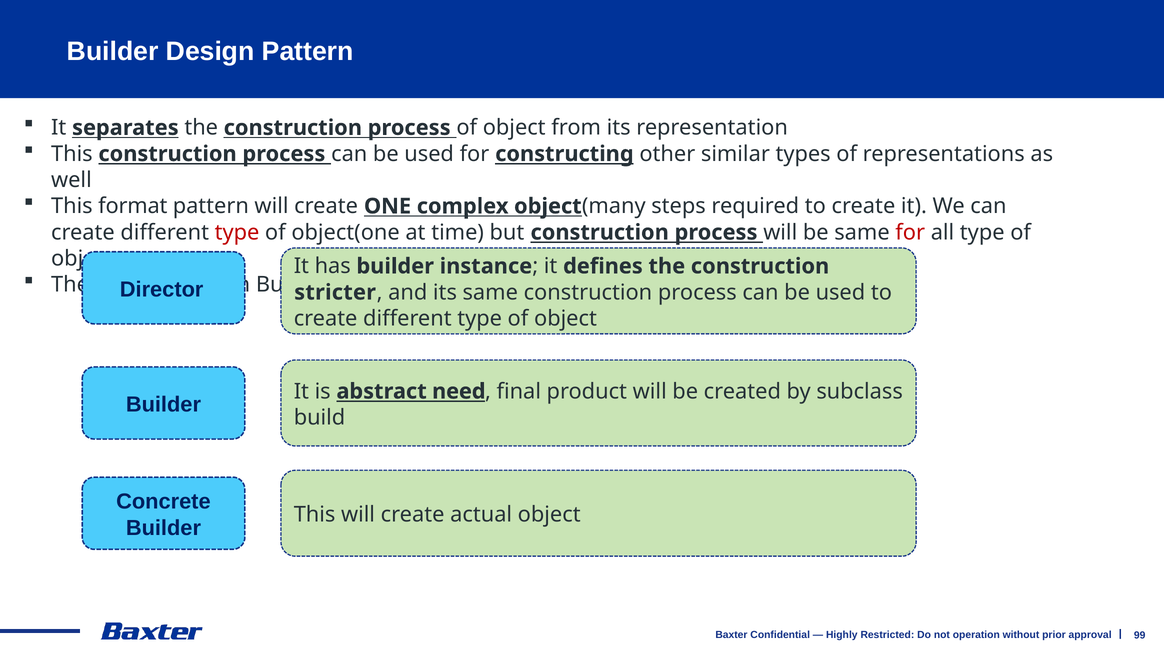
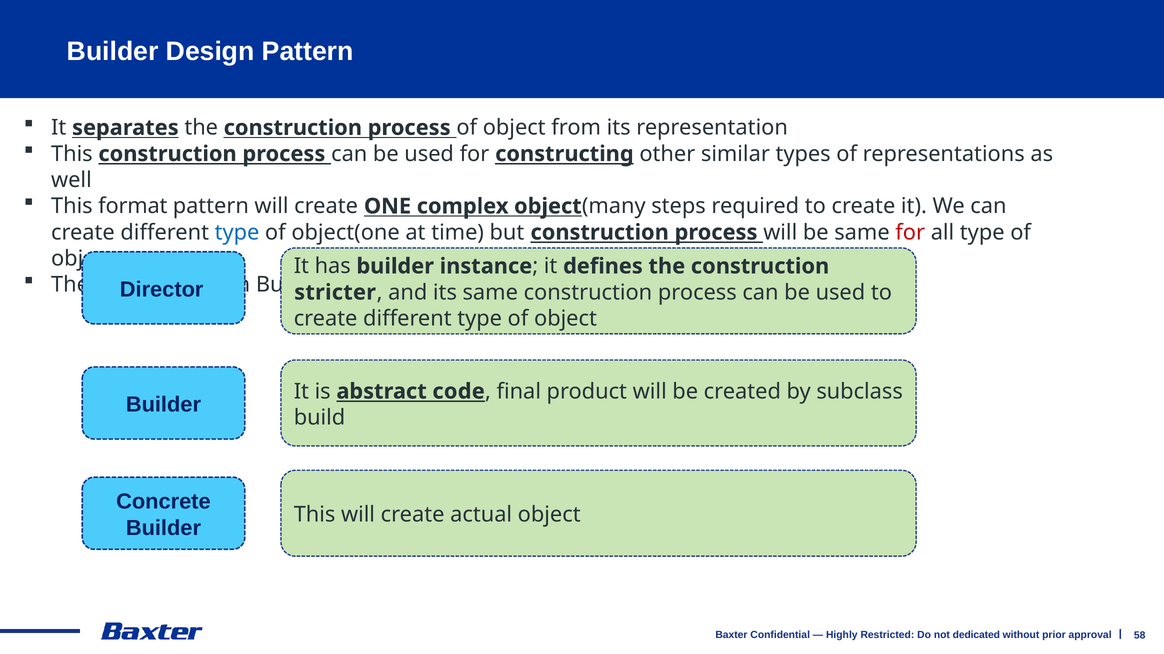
type colour: red -> blue (237, 233)
need: need -> code (459, 392)
operation: operation -> dedicated (976, 635)
99: 99 -> 58 (1140, 636)
